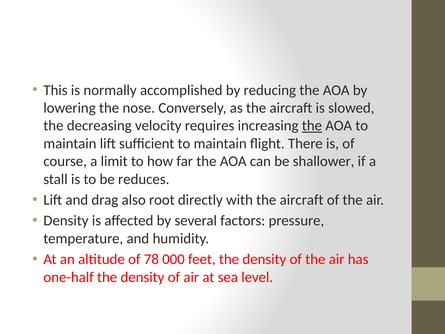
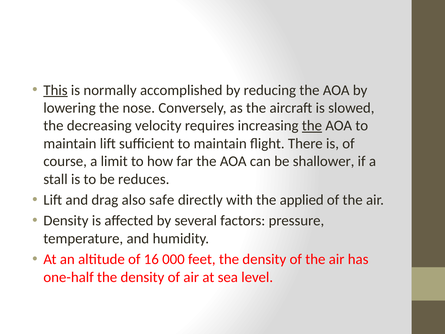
This underline: none -> present (55, 90)
root: root -> safe (162, 200)
with the aircraft: aircraft -> applied (302, 200)
78: 78 -> 16 (151, 259)
